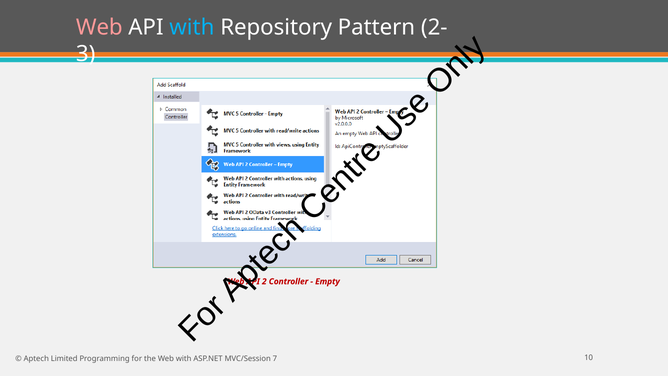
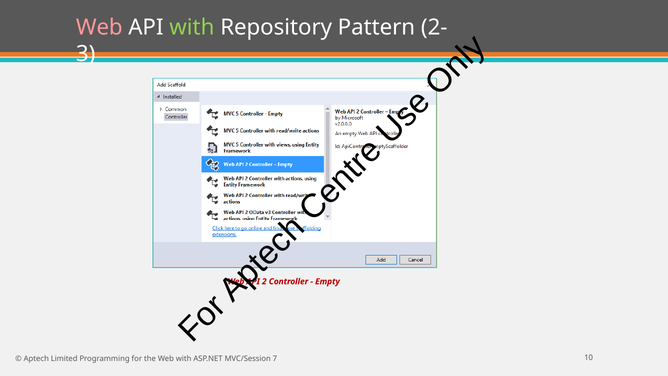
with colour: light blue -> light green (192, 27)
